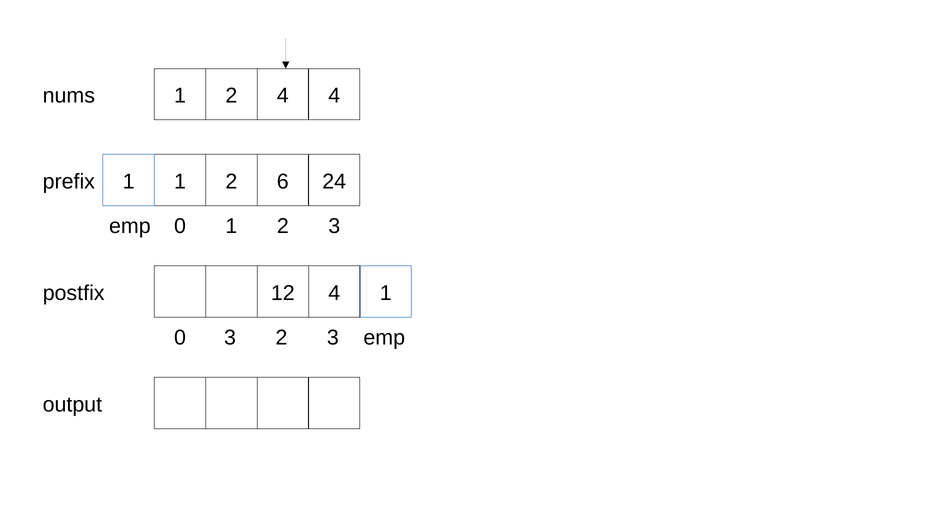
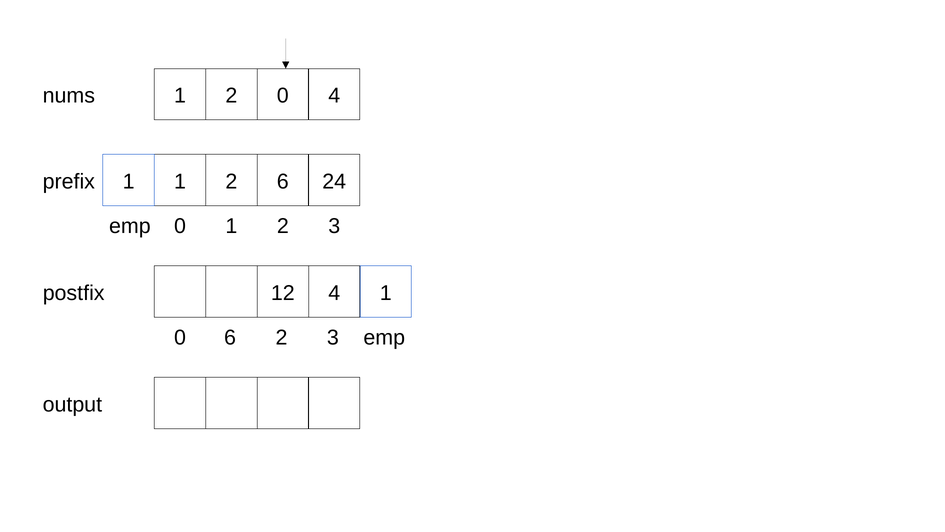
1 4: 4 -> 0 (283, 96)
0 3: 3 -> 6 (230, 337)
